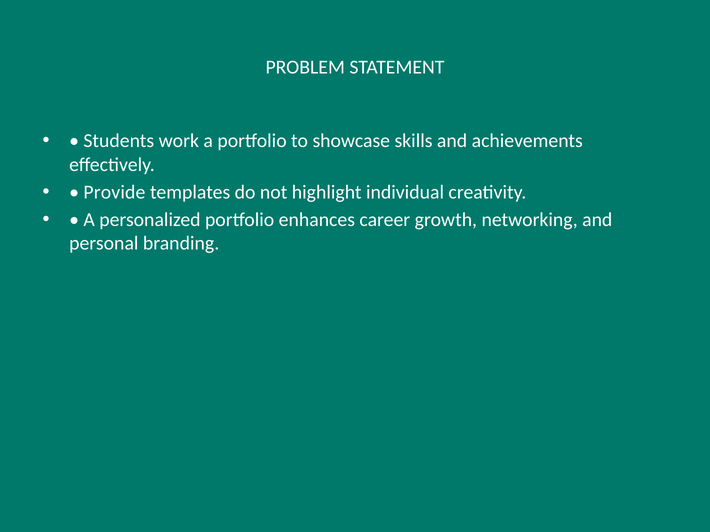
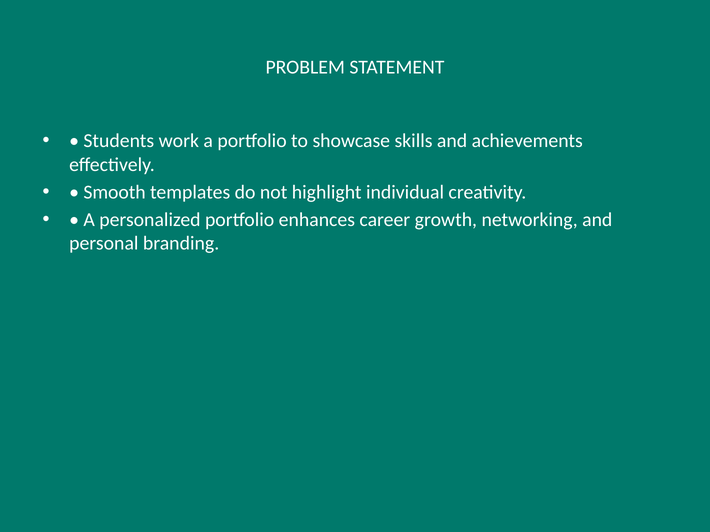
Provide: Provide -> Smooth (115, 192)
